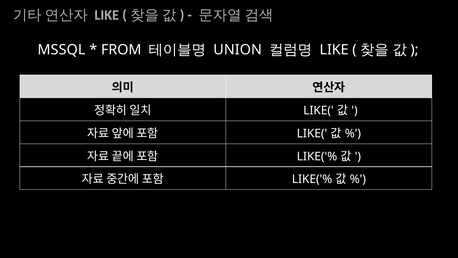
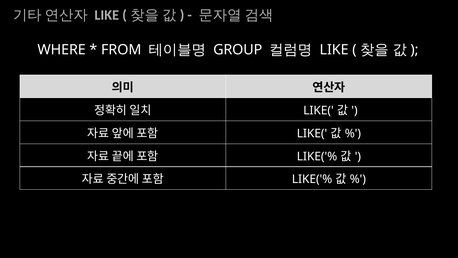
MSSQL: MSSQL -> WHERE (62, 50)
UNION: UNION -> GROUP (238, 50)
